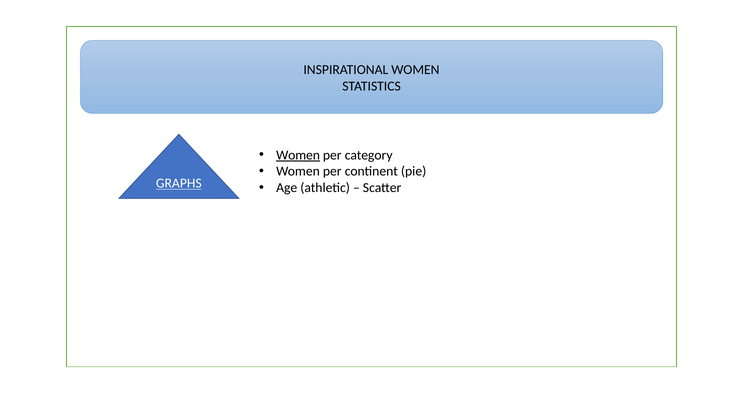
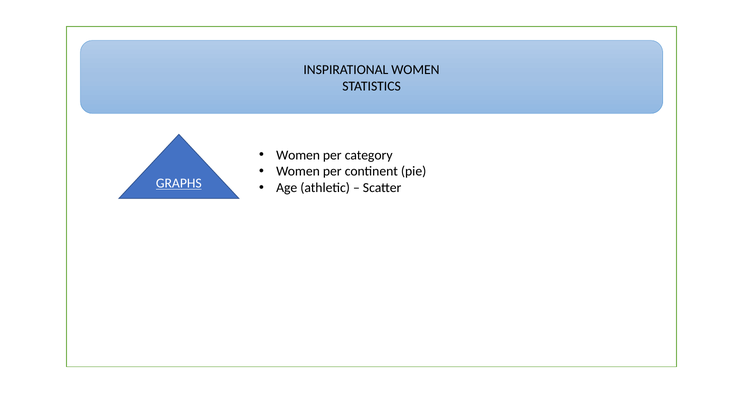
Women underline: present -> none (298, 155)
